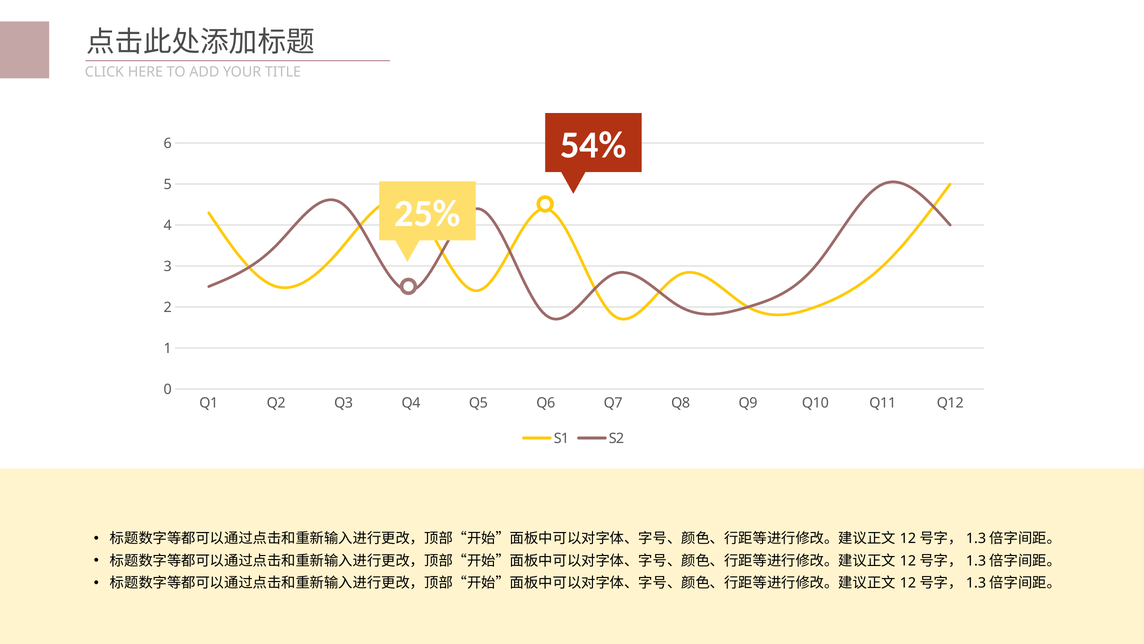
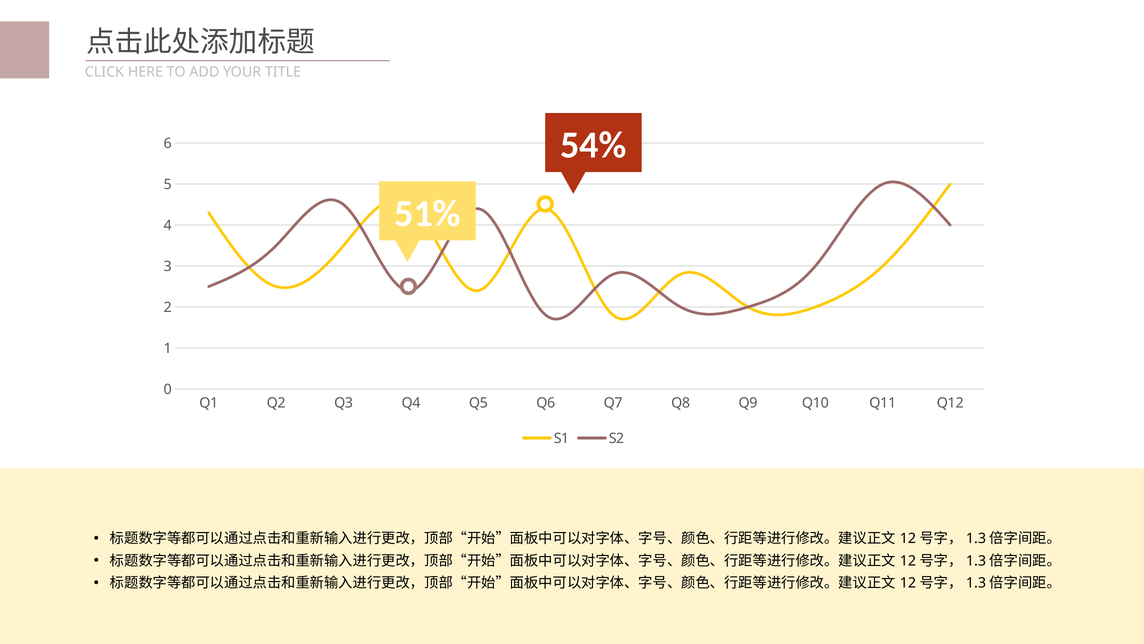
25%: 25% -> 51% (427, 213)
